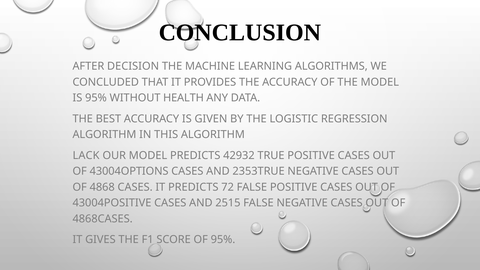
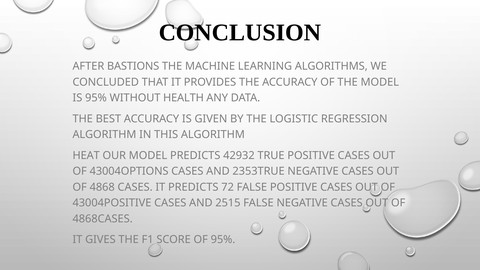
DECISION: DECISION -> BASTIONS (133, 66)
LACK: LACK -> HEAT (86, 155)
